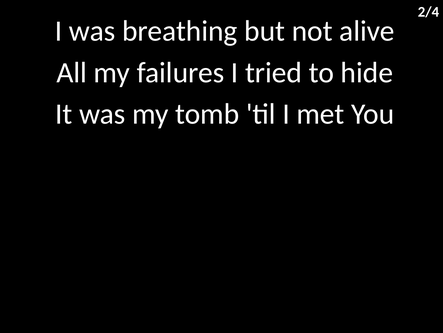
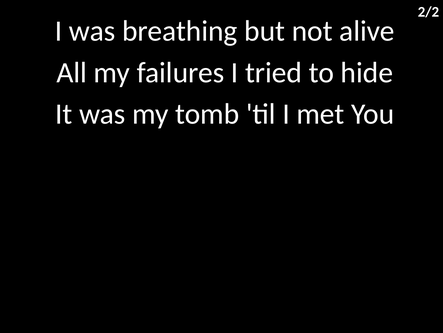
2/4: 2/4 -> 2/2 (428, 12)
